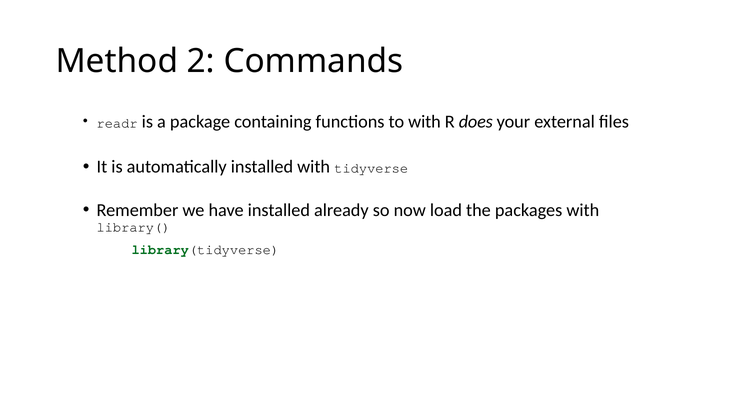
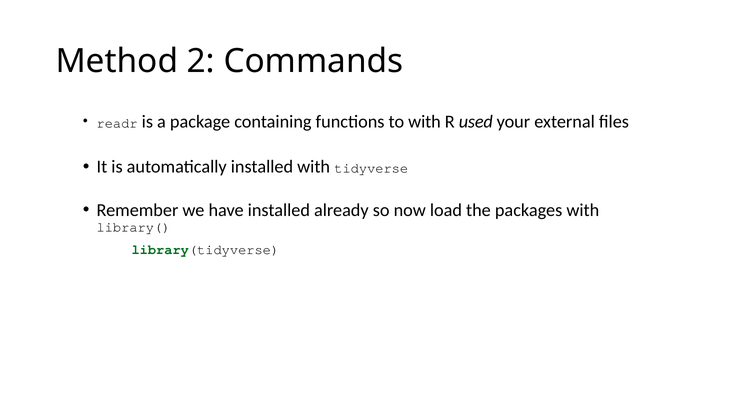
does: does -> used (476, 122)
